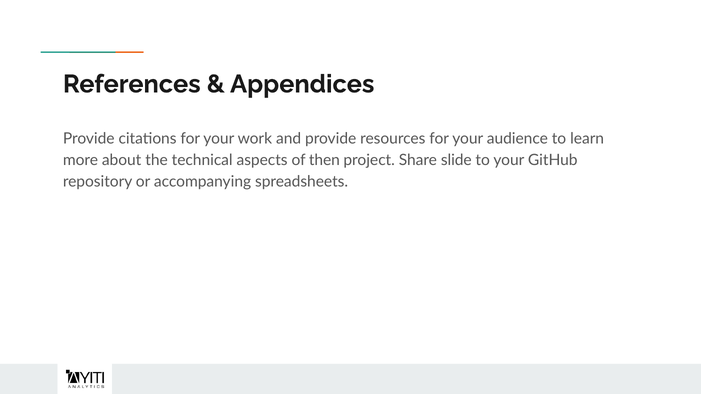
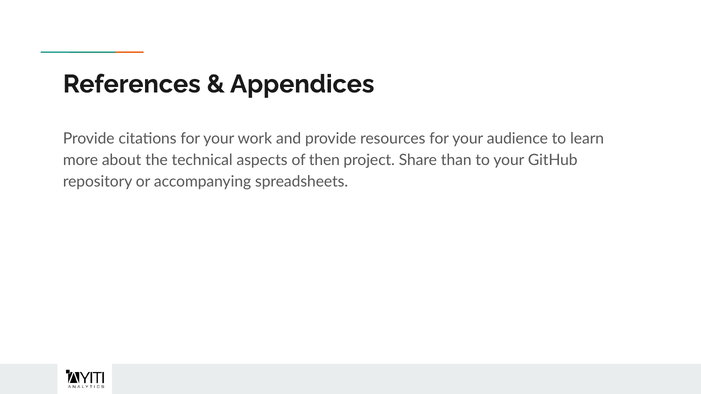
slide: slide -> than (456, 160)
